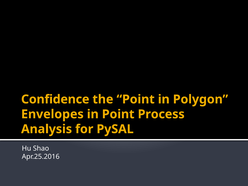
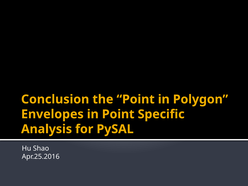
Confidence: Confidence -> Conclusion (55, 99)
Process: Process -> Specific (161, 114)
